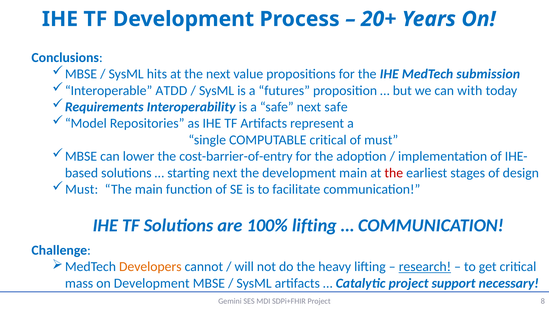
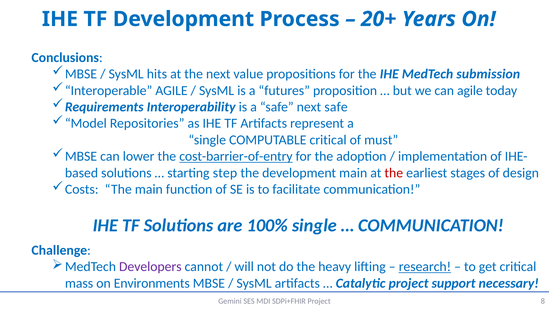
Interoperable ATDD: ATDD -> AGILE (171, 90)
can with: with -> agile (470, 90)
cost-barrier-of-entry underline: none -> present (236, 156)
starting next: next -> step (225, 173)
Must: Must -> Costs (82, 189)
100% lifting: lifting -> single (314, 225)
Developers colour: orange -> purple (150, 267)
on Development: Development -> Environments (152, 283)
